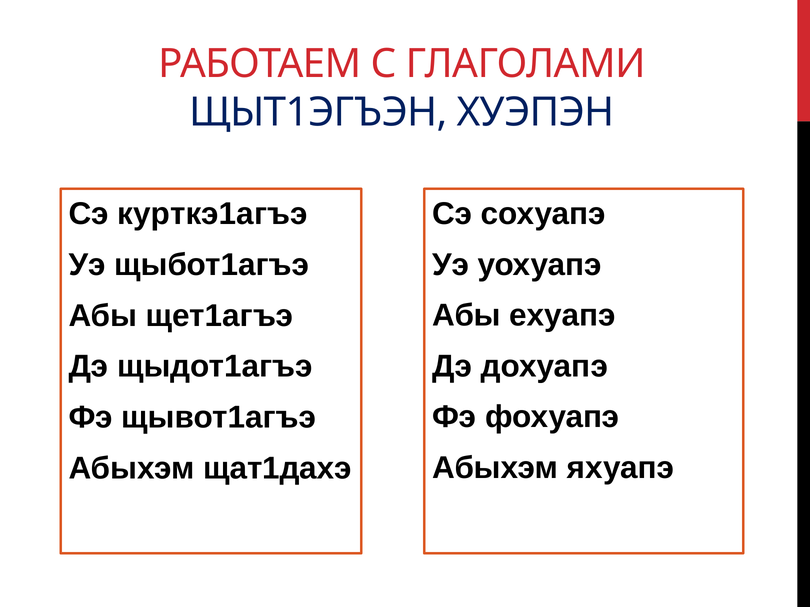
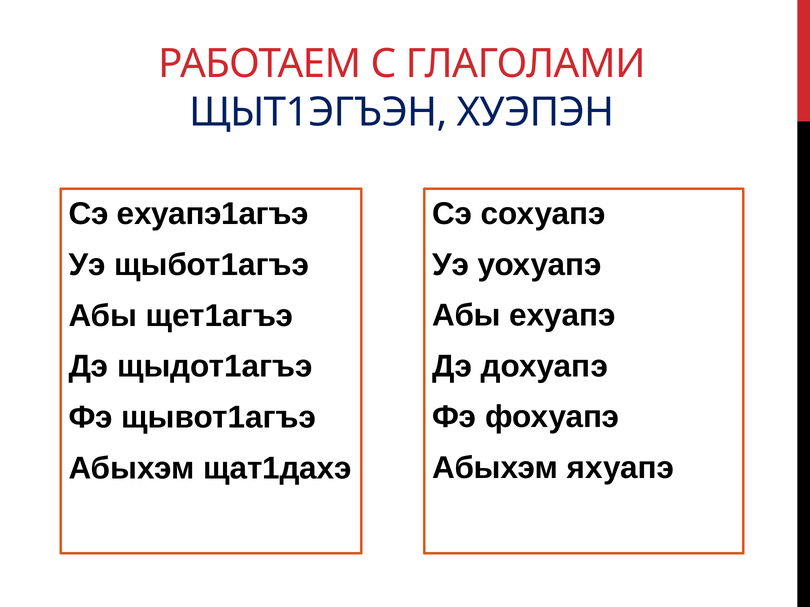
курткэ1агъэ: курткэ1агъэ -> ехуапэ1агъэ (213, 214)
